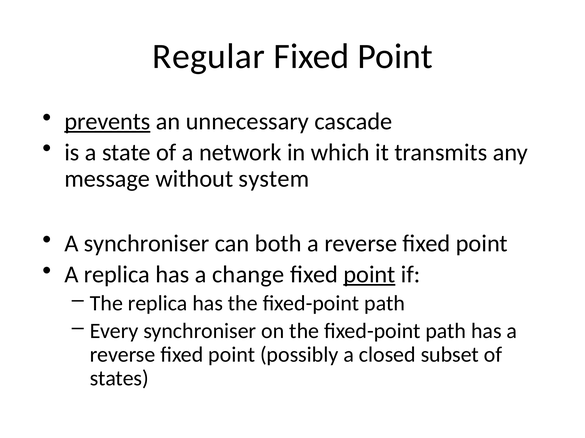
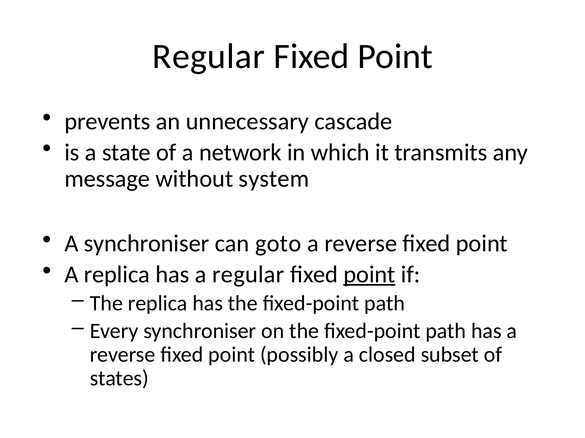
prevents underline: present -> none (107, 122)
both: both -> goto (278, 244)
a change: change -> regular (248, 275)
